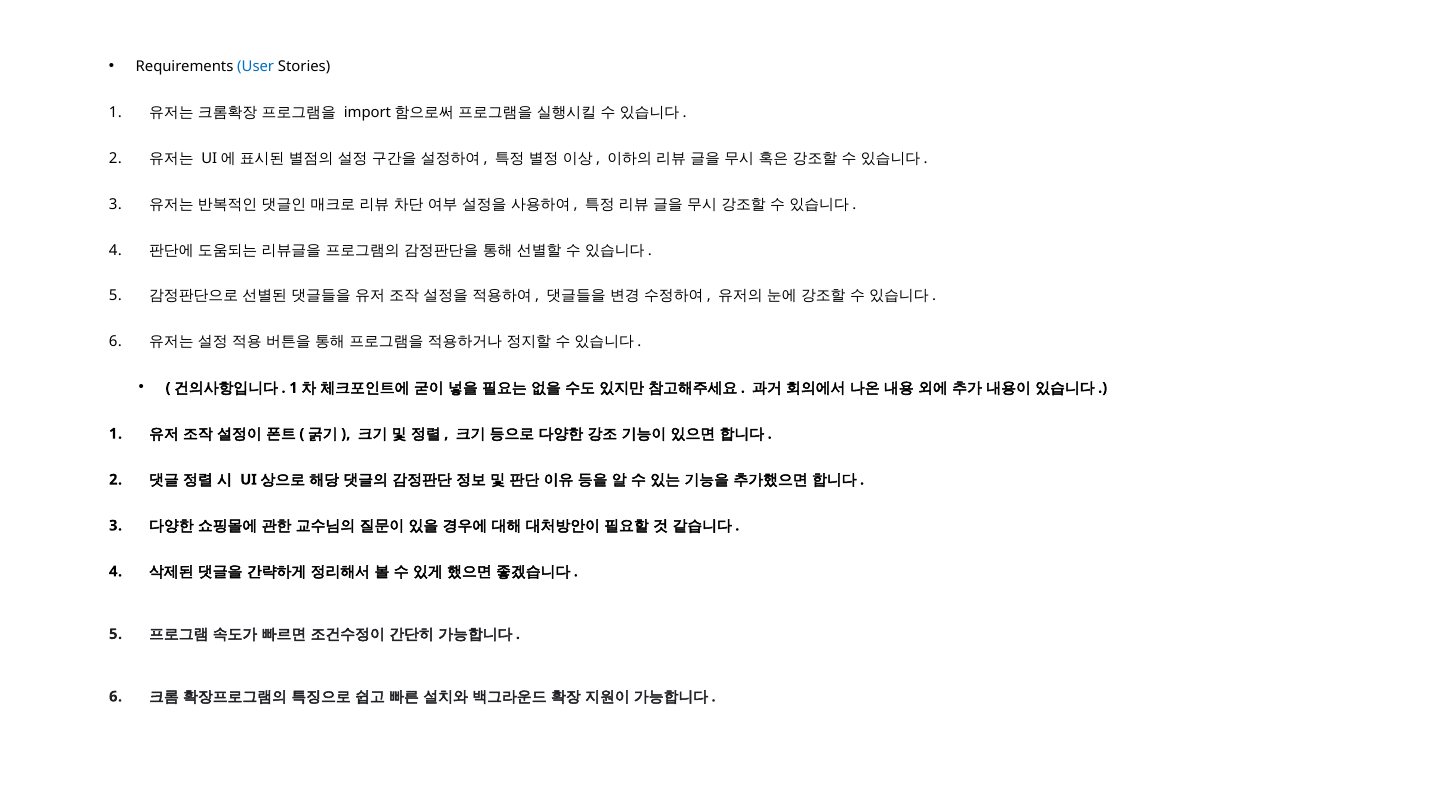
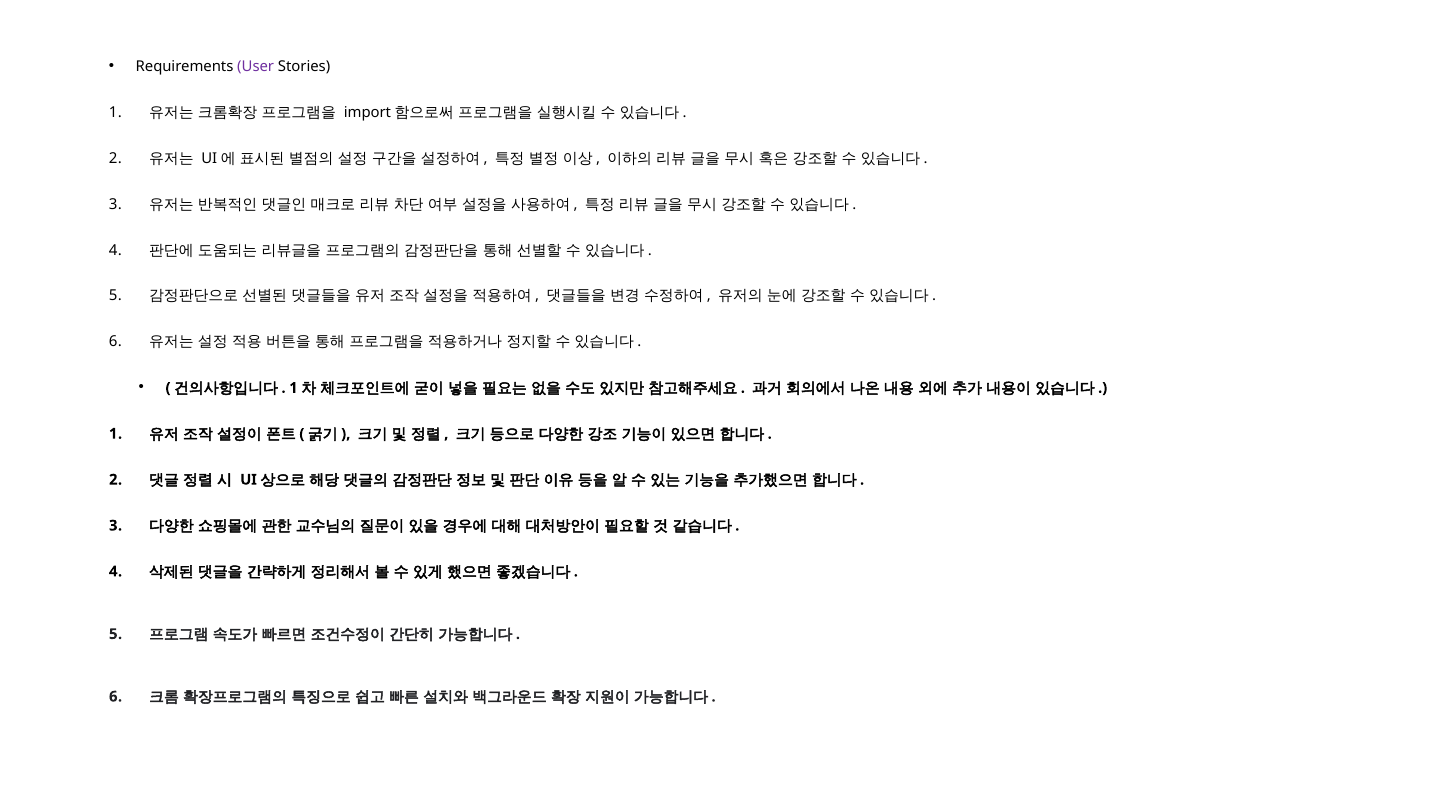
User colour: blue -> purple (256, 66)
